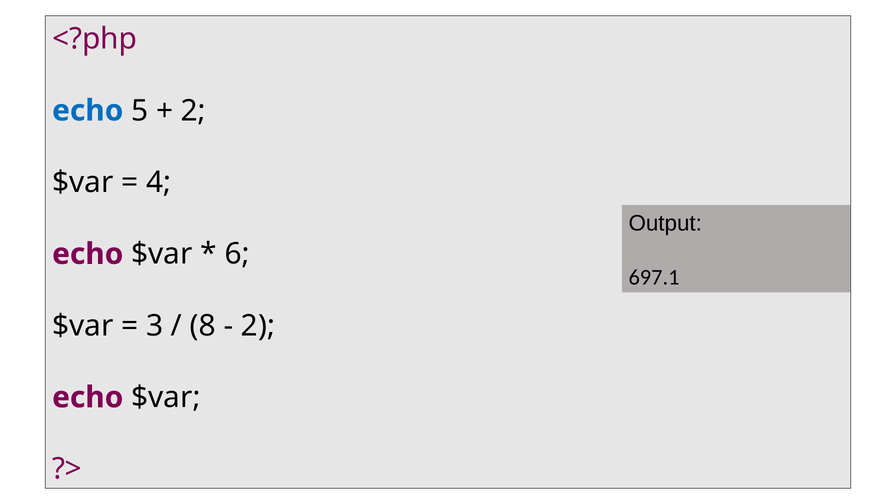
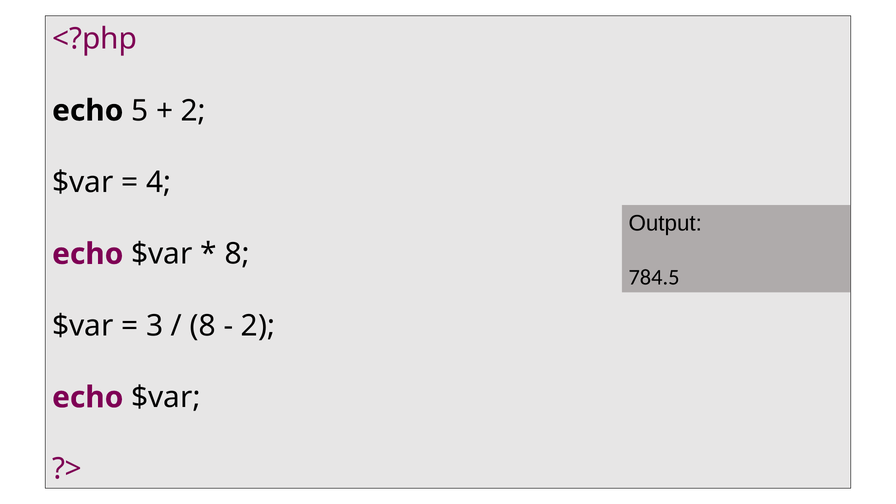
echo colour: blue -> black (88, 111)
6: 6 -> 8 (237, 254)
697.1: 697.1 -> 784.5 (654, 277)
